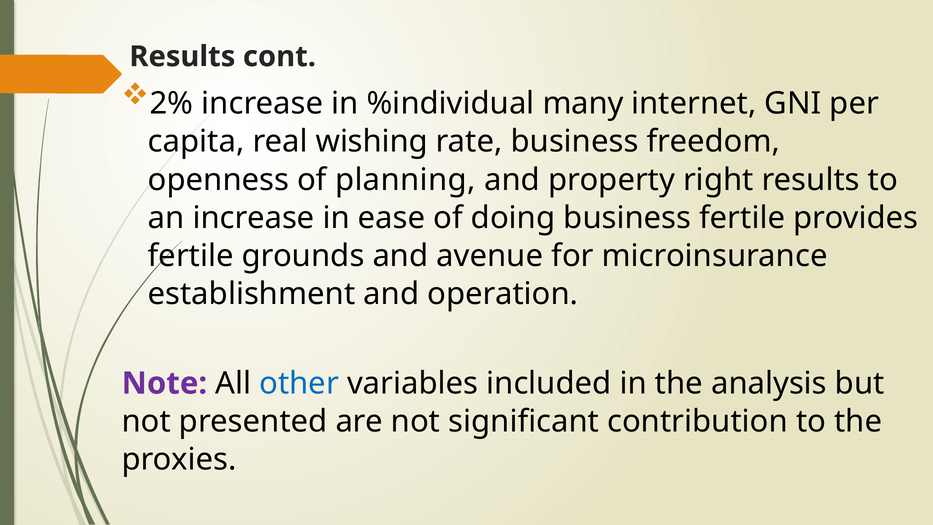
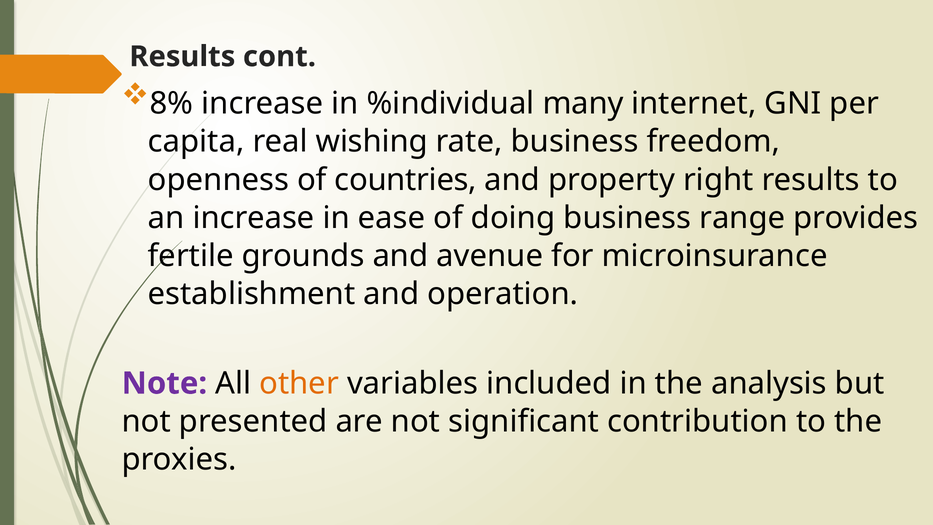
2%: 2% -> 8% (171, 104)
planning: planning -> countries (406, 180)
business fertile: fertile -> range (742, 218)
other colour: blue -> orange (299, 383)
